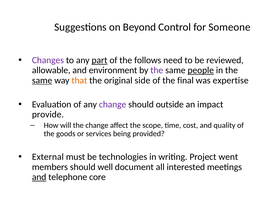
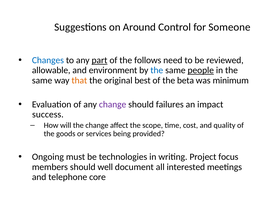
Beyond: Beyond -> Around (139, 27)
Changes colour: purple -> blue (48, 60)
the colour: purple -> blue (157, 70)
same underline: present -> none (42, 81)
side: side -> best (143, 81)
final: final -> beta (186, 81)
expertise: expertise -> minimum (231, 81)
outside: outside -> failures (170, 105)
provide: provide -> success (48, 115)
External: External -> Ongoing (48, 157)
went: went -> focus (228, 157)
and underline: present -> none (39, 177)
